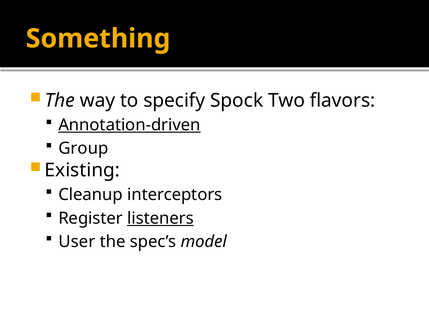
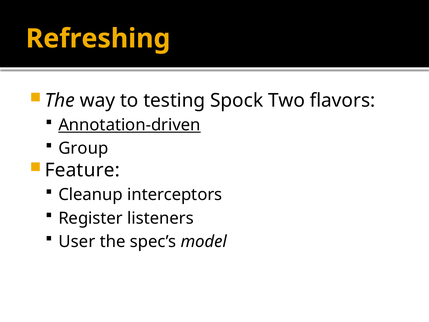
Something: Something -> Refreshing (98, 39)
specify: specify -> testing (174, 100)
Existing: Existing -> Feature (82, 170)
listeners underline: present -> none (160, 218)
